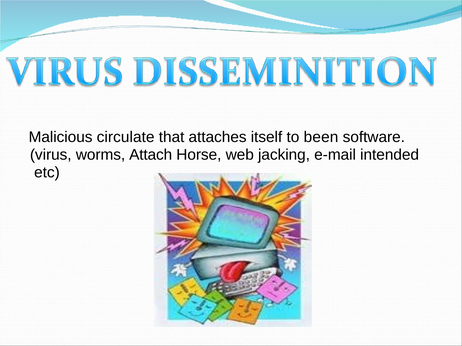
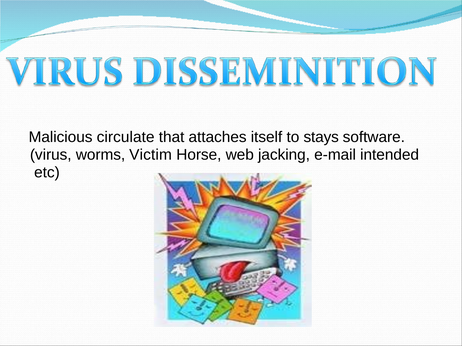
been: been -> stays (321, 137)
Attach: Attach -> Victim (151, 155)
